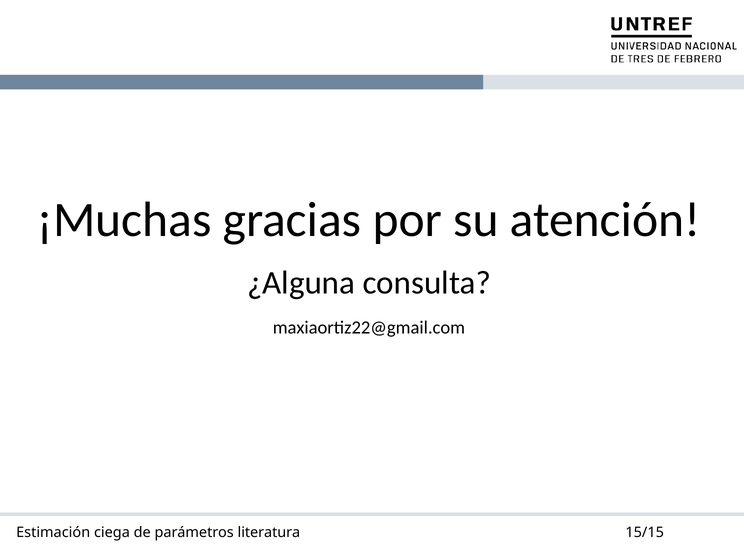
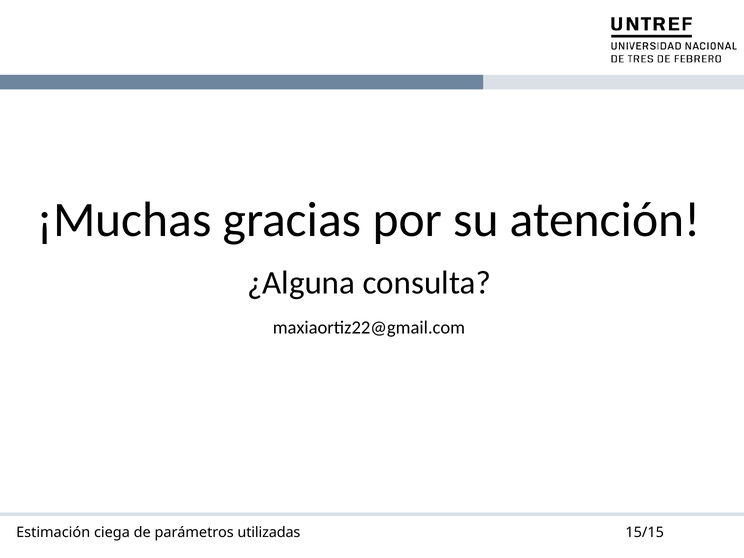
literatura: literatura -> utilizadas (269, 533)
